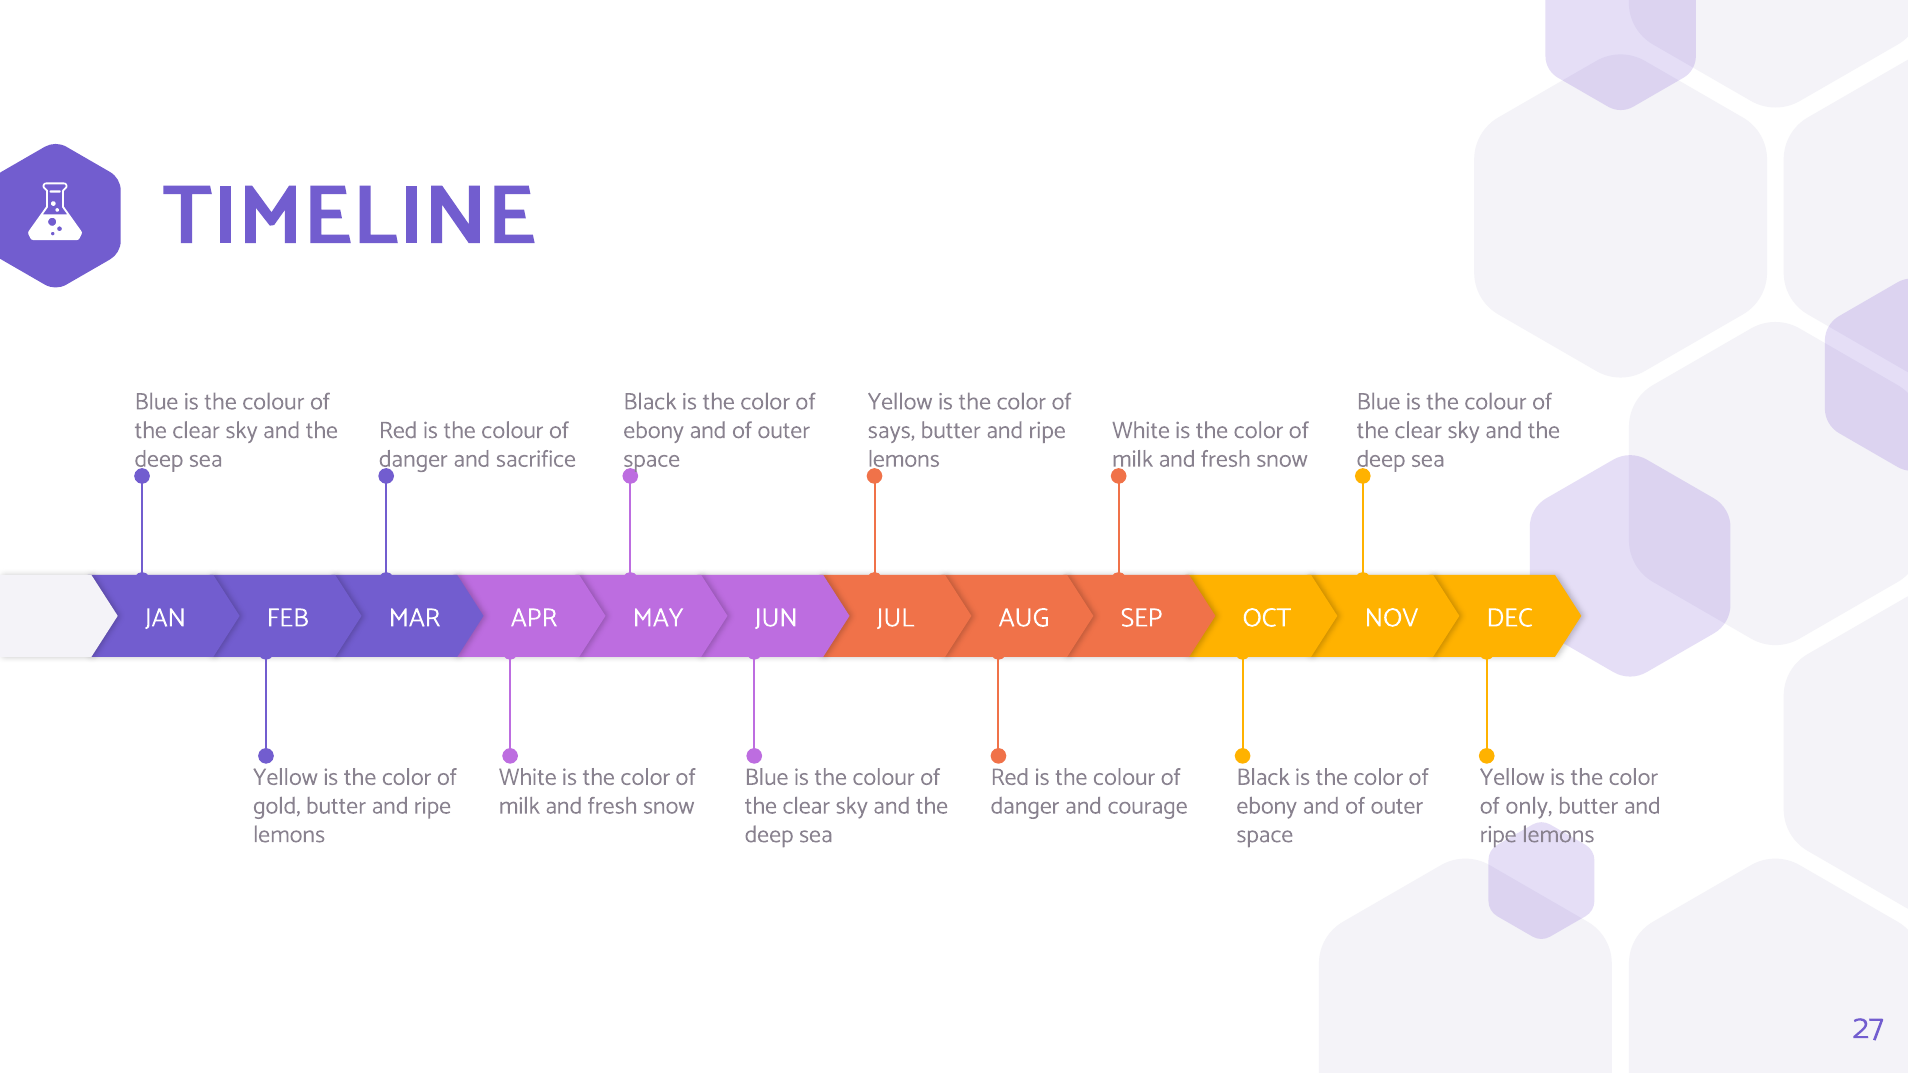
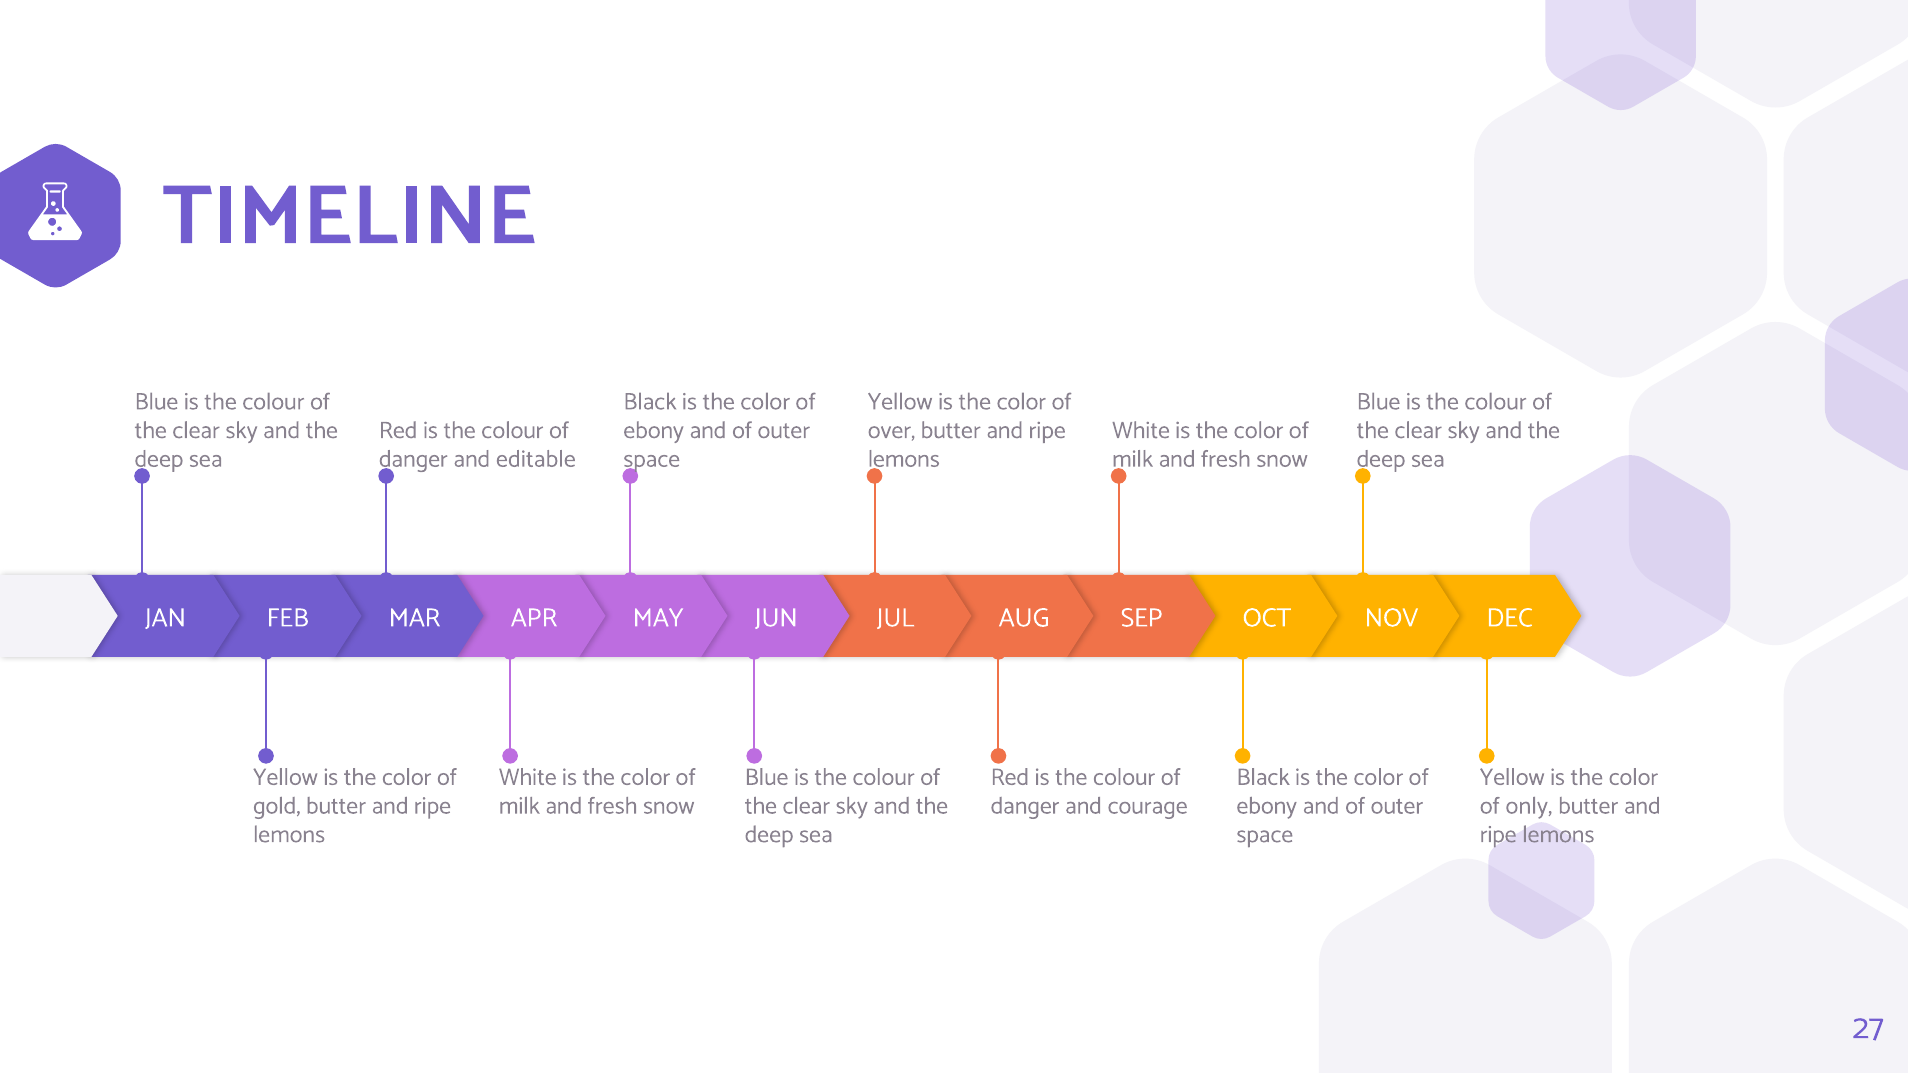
says: says -> over (891, 430)
sacrifice: sacrifice -> editable (536, 459)
